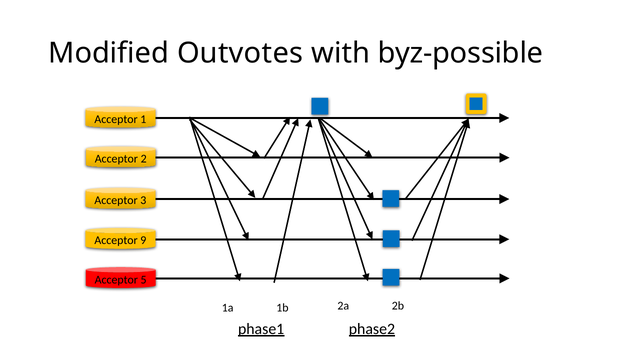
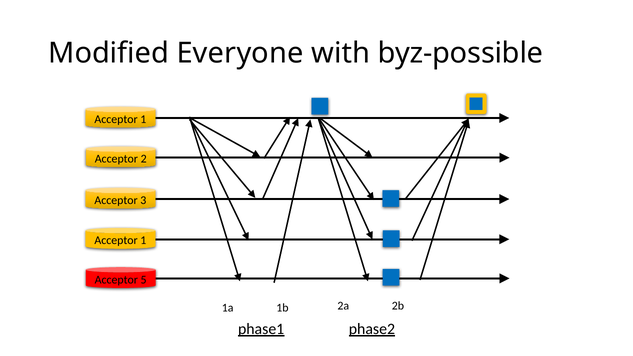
Outvotes: Outvotes -> Everyone (240, 53)
9: 9 -> 1 (143, 241)
